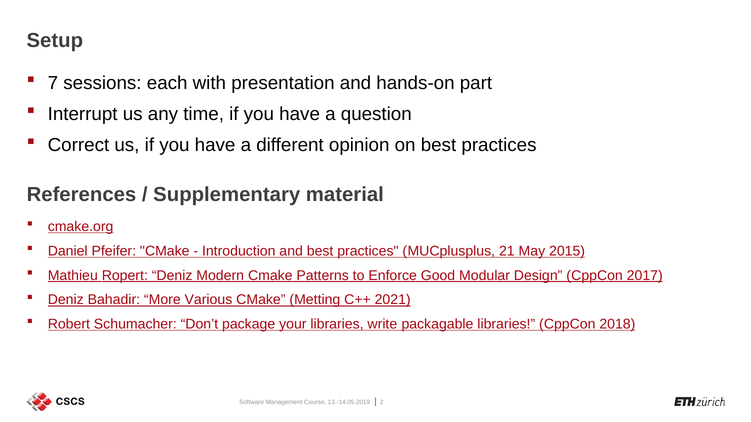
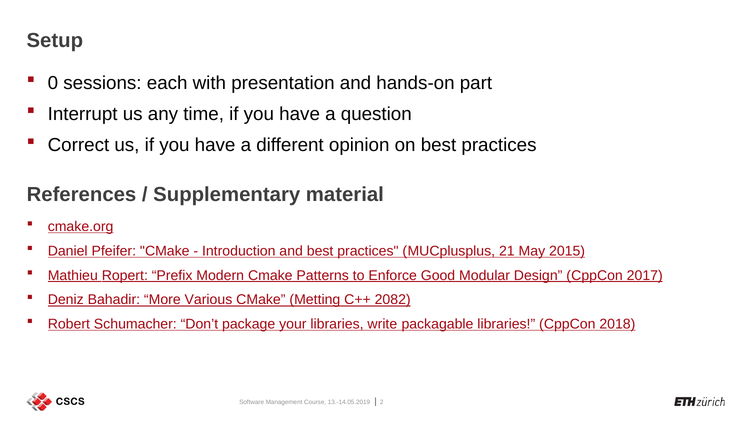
7: 7 -> 0 (53, 83)
Ropert Deniz: Deniz -> Prefix (172, 276)
2021: 2021 -> 2082 (393, 300)
